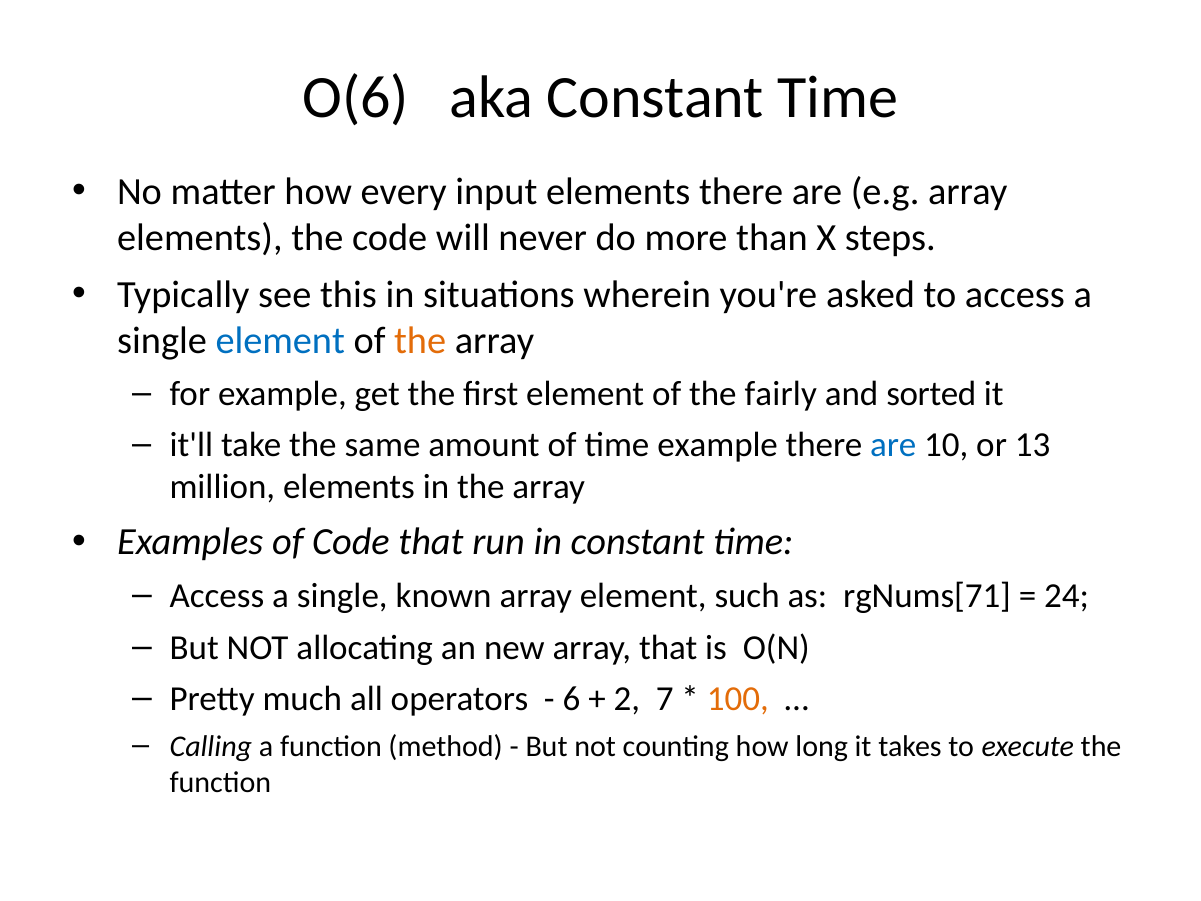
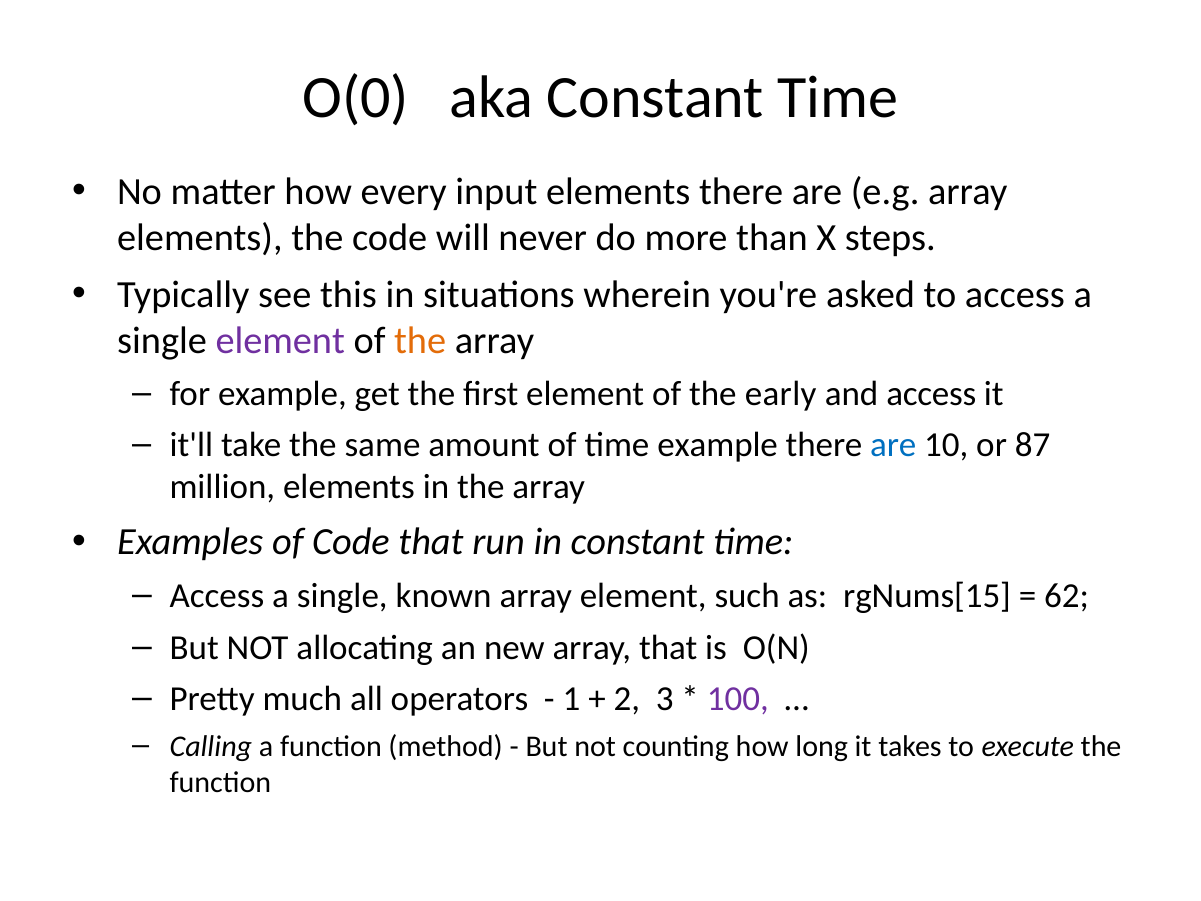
O(6: O(6 -> O(0 (356, 97)
element colour: blue -> purple (280, 341)
fairly: fairly -> early (781, 394)
and sorted: sorted -> access (931, 394)
13: 13 -> 87 (1033, 445)
rgNums[71: rgNums[71 -> rgNums[15 (927, 596)
24: 24 -> 62 (1067, 596)
6: 6 -> 1 (571, 699)
7: 7 -> 3 (665, 699)
100 colour: orange -> purple (738, 699)
